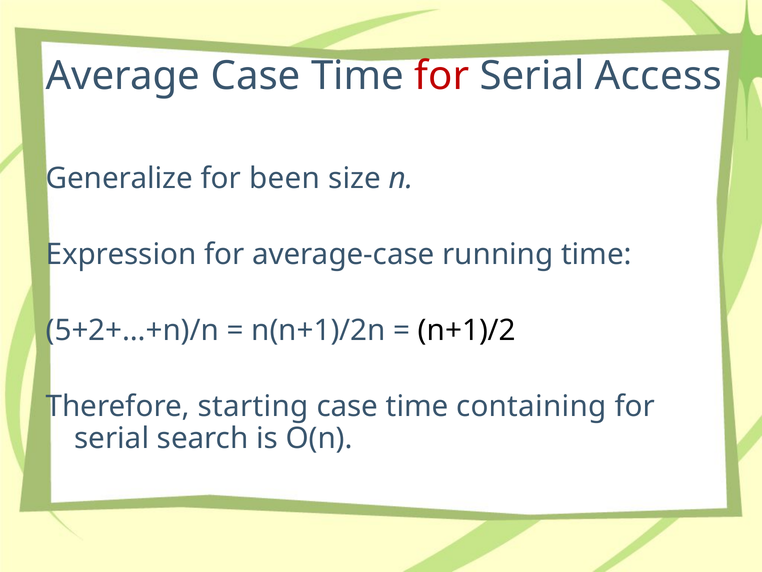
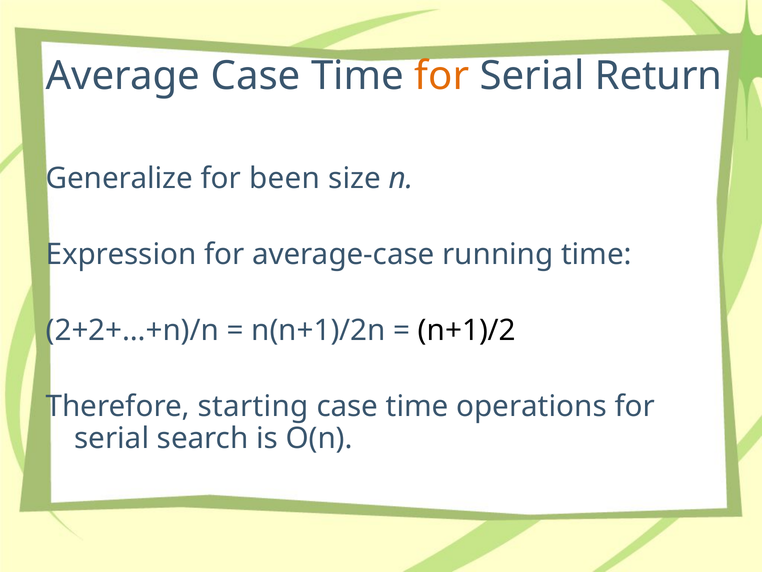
for colour: red -> orange (442, 76)
Access: Access -> Return (659, 76)
5+2+…+n)/n: 5+2+…+n)/n -> 2+2+…+n)/n (132, 330)
containing: containing -> operations (531, 406)
